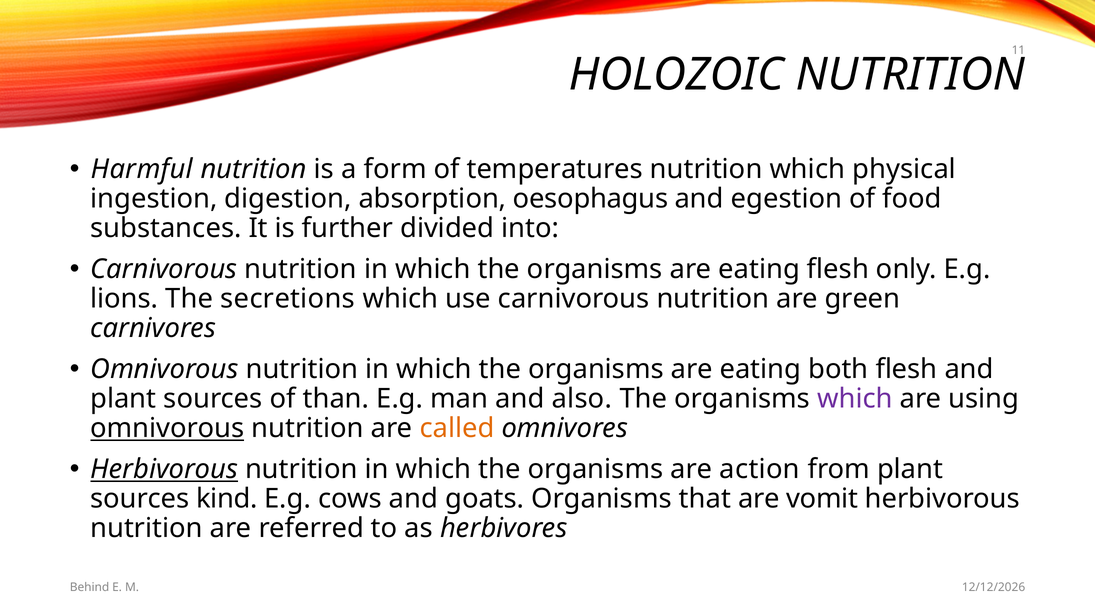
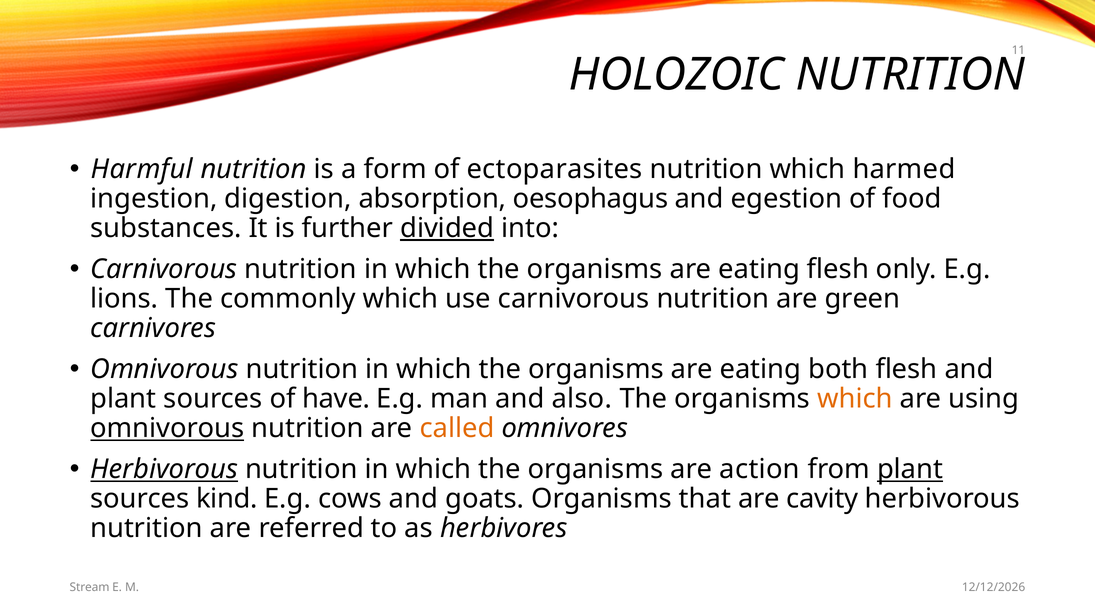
temperatures: temperatures -> ectoparasites (555, 169)
physical: physical -> harmed (904, 169)
divided underline: none -> present (447, 228)
secretions: secretions -> commonly (288, 299)
than: than -> have (336, 399)
which colour: purple -> orange (855, 399)
plant underline: none -> present (910, 469)
vomit: vomit -> cavity (822, 499)
Behind: Behind -> Stream (90, 587)
